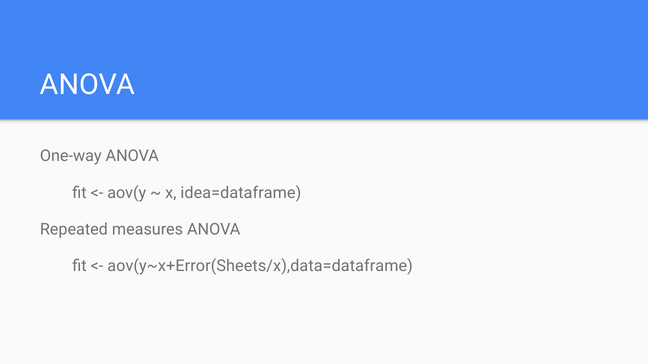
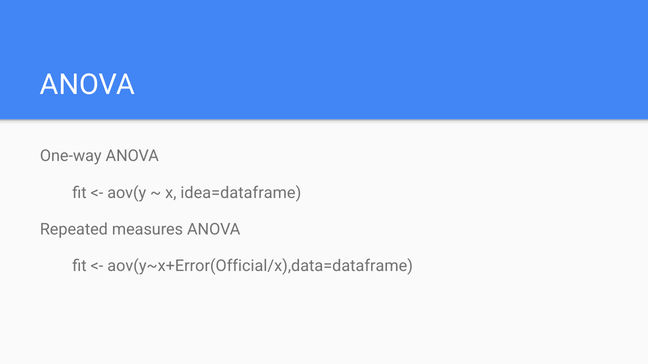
aov(y~x+Error(Sheets/x),data=dataframe: aov(y~x+Error(Sheets/x),data=dataframe -> aov(y~x+Error(Official/x),data=dataframe (260, 266)
